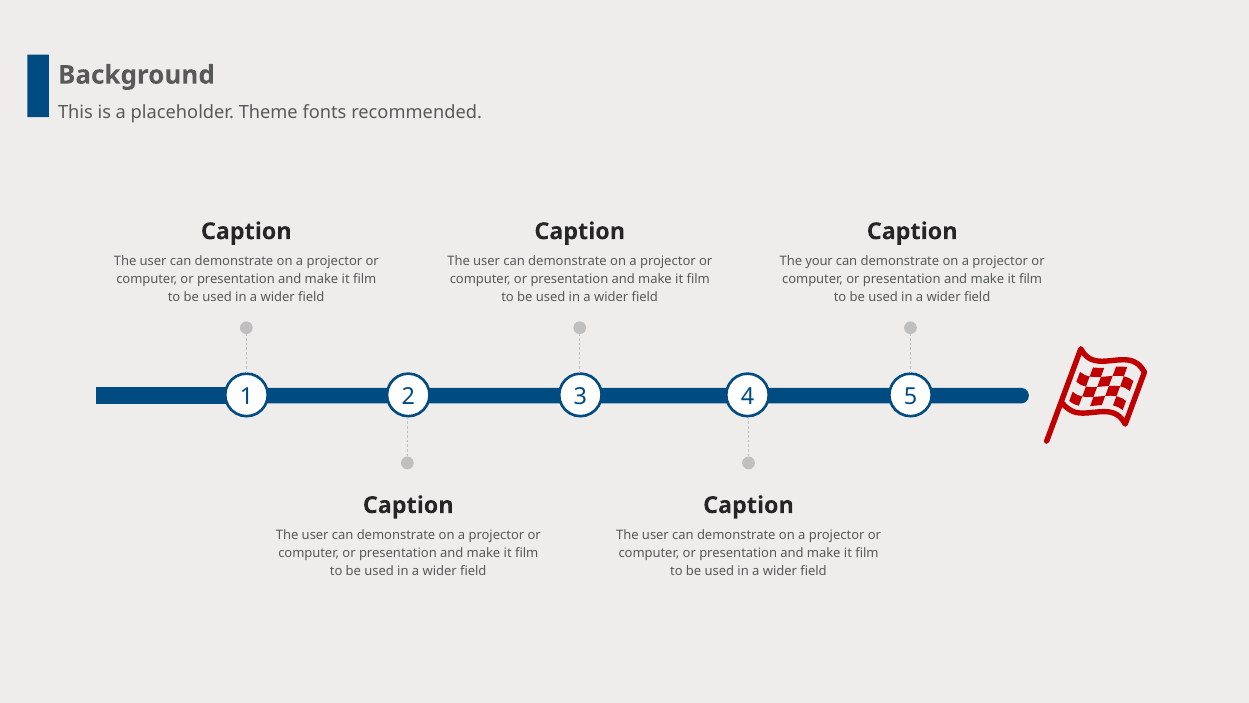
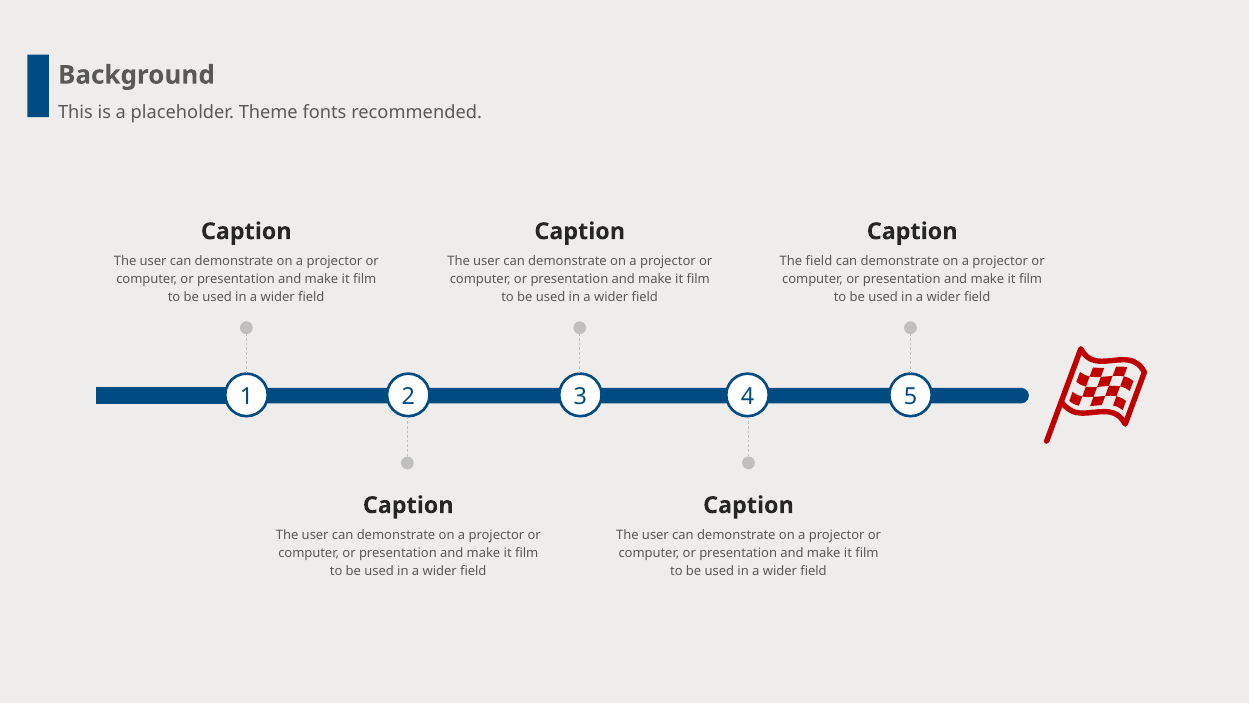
The your: your -> field (819, 261)
